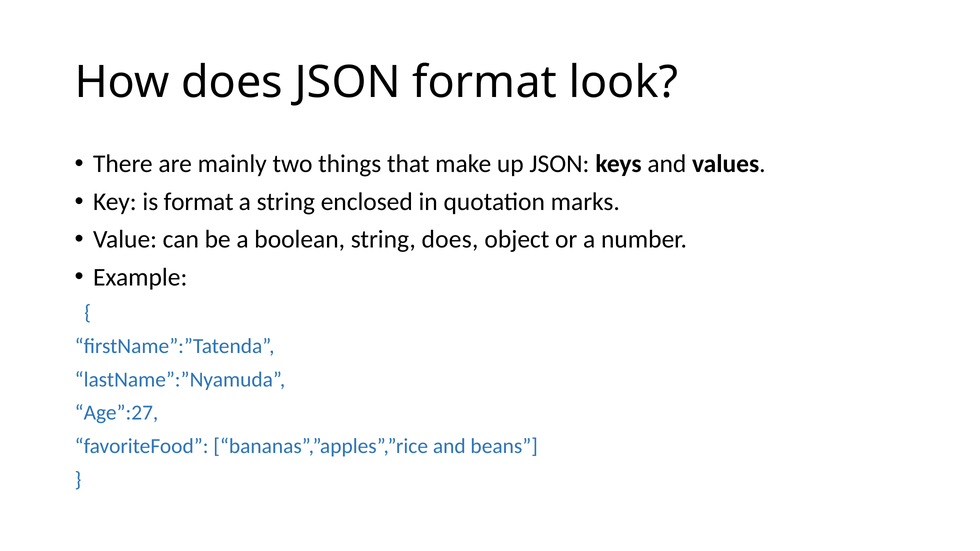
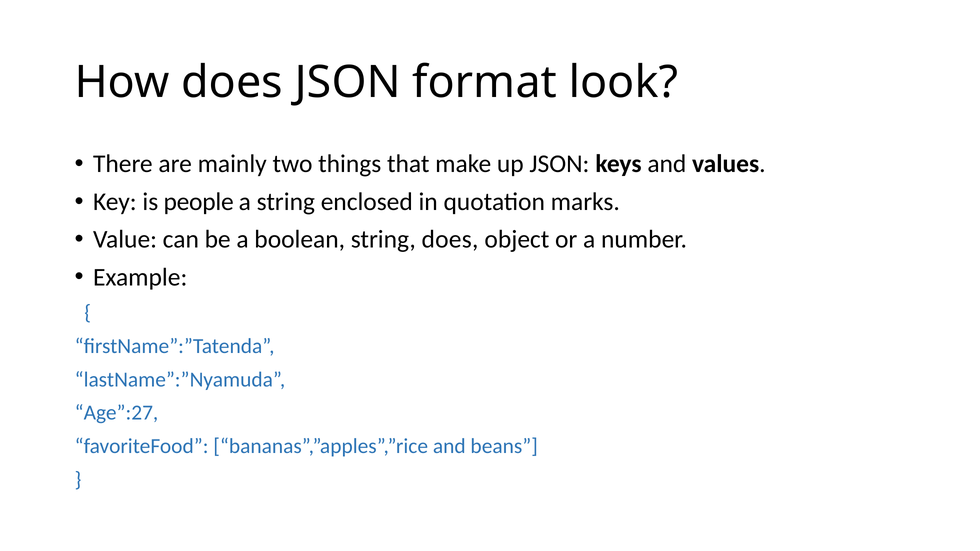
is format: format -> people (199, 202)
